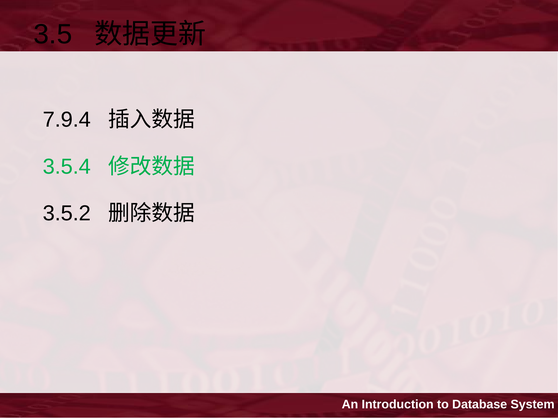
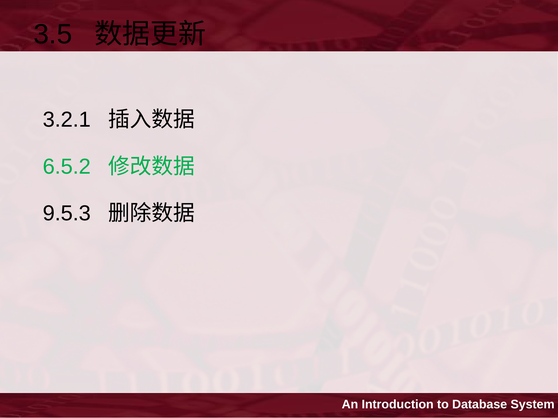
7.9.4: 7.9.4 -> 3.2.1 (67, 120)
3.5.4: 3.5.4 -> 6.5.2 (67, 167)
3.5.2: 3.5.2 -> 9.5.3 (67, 214)
